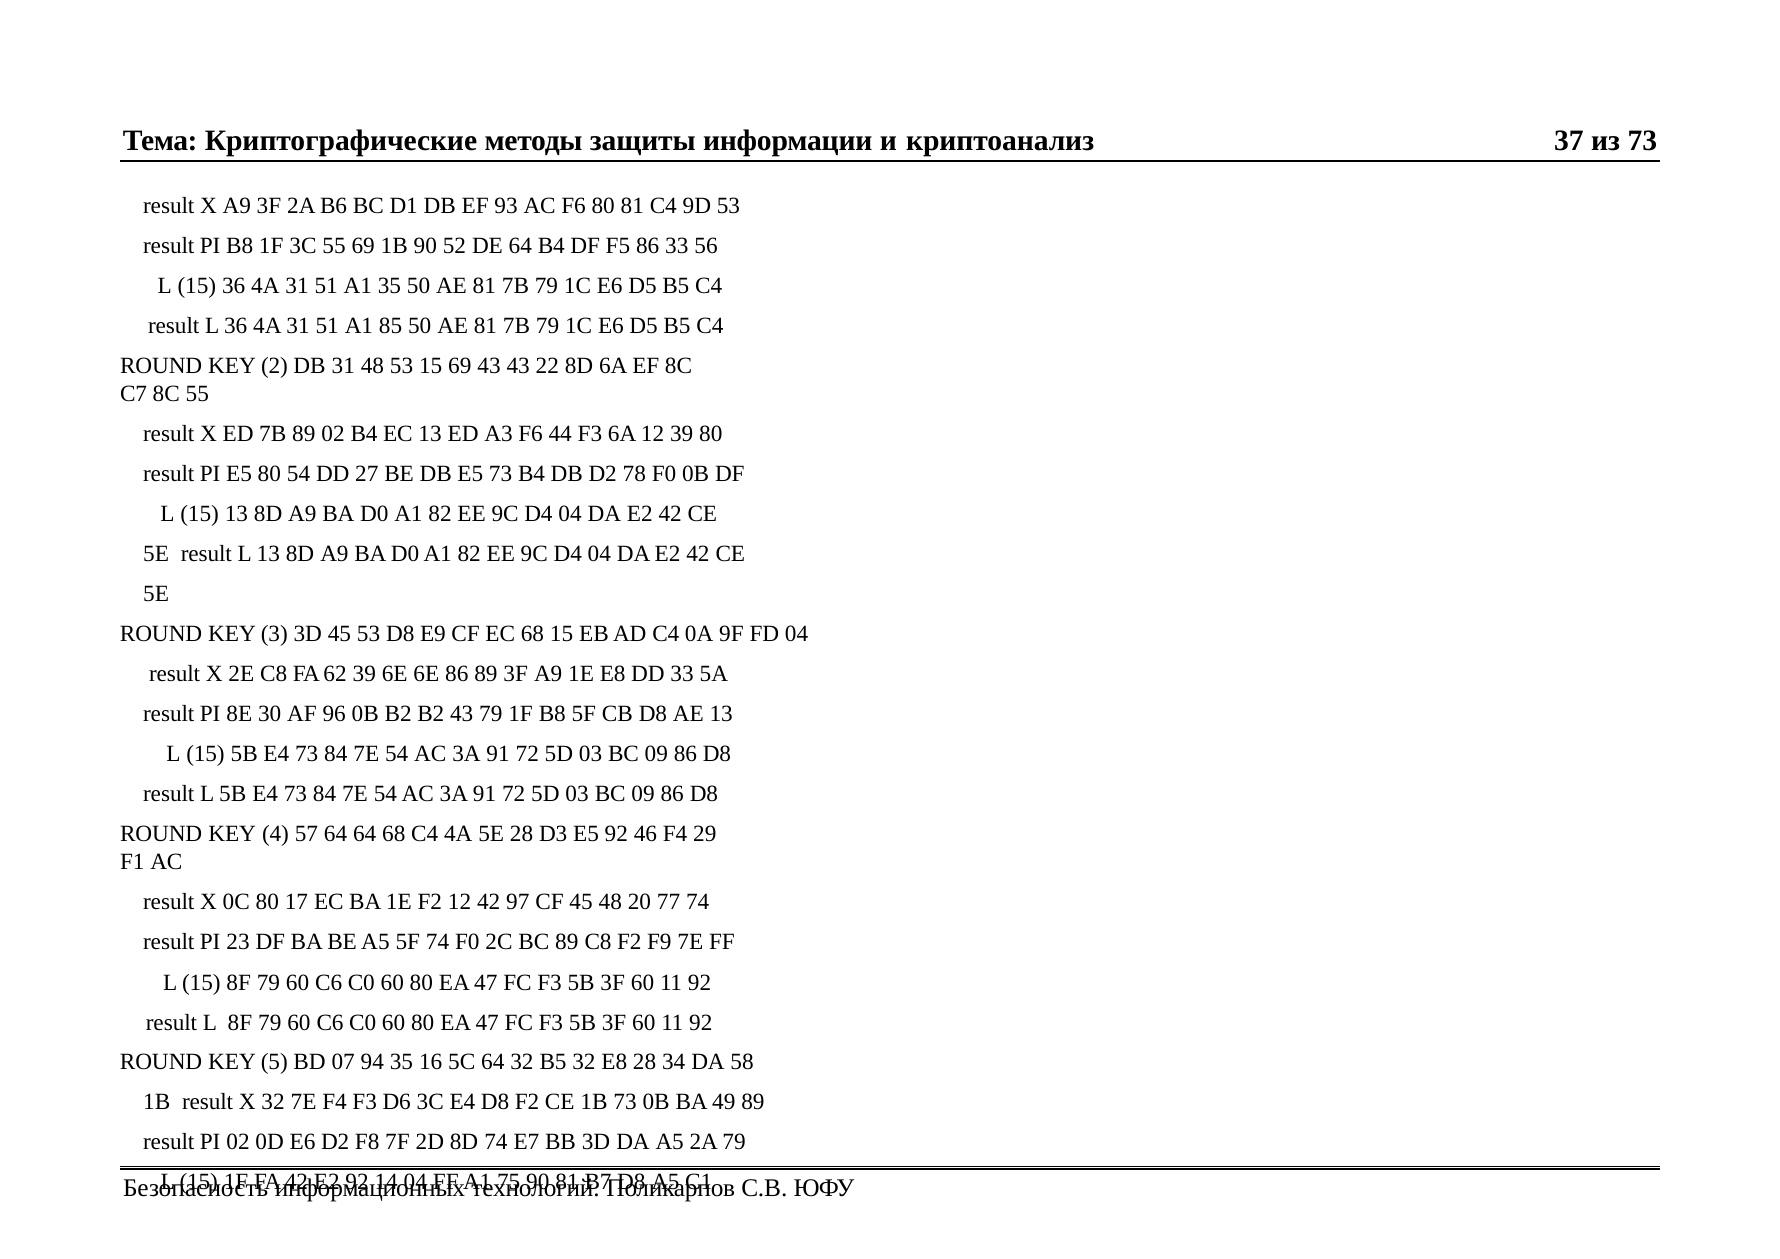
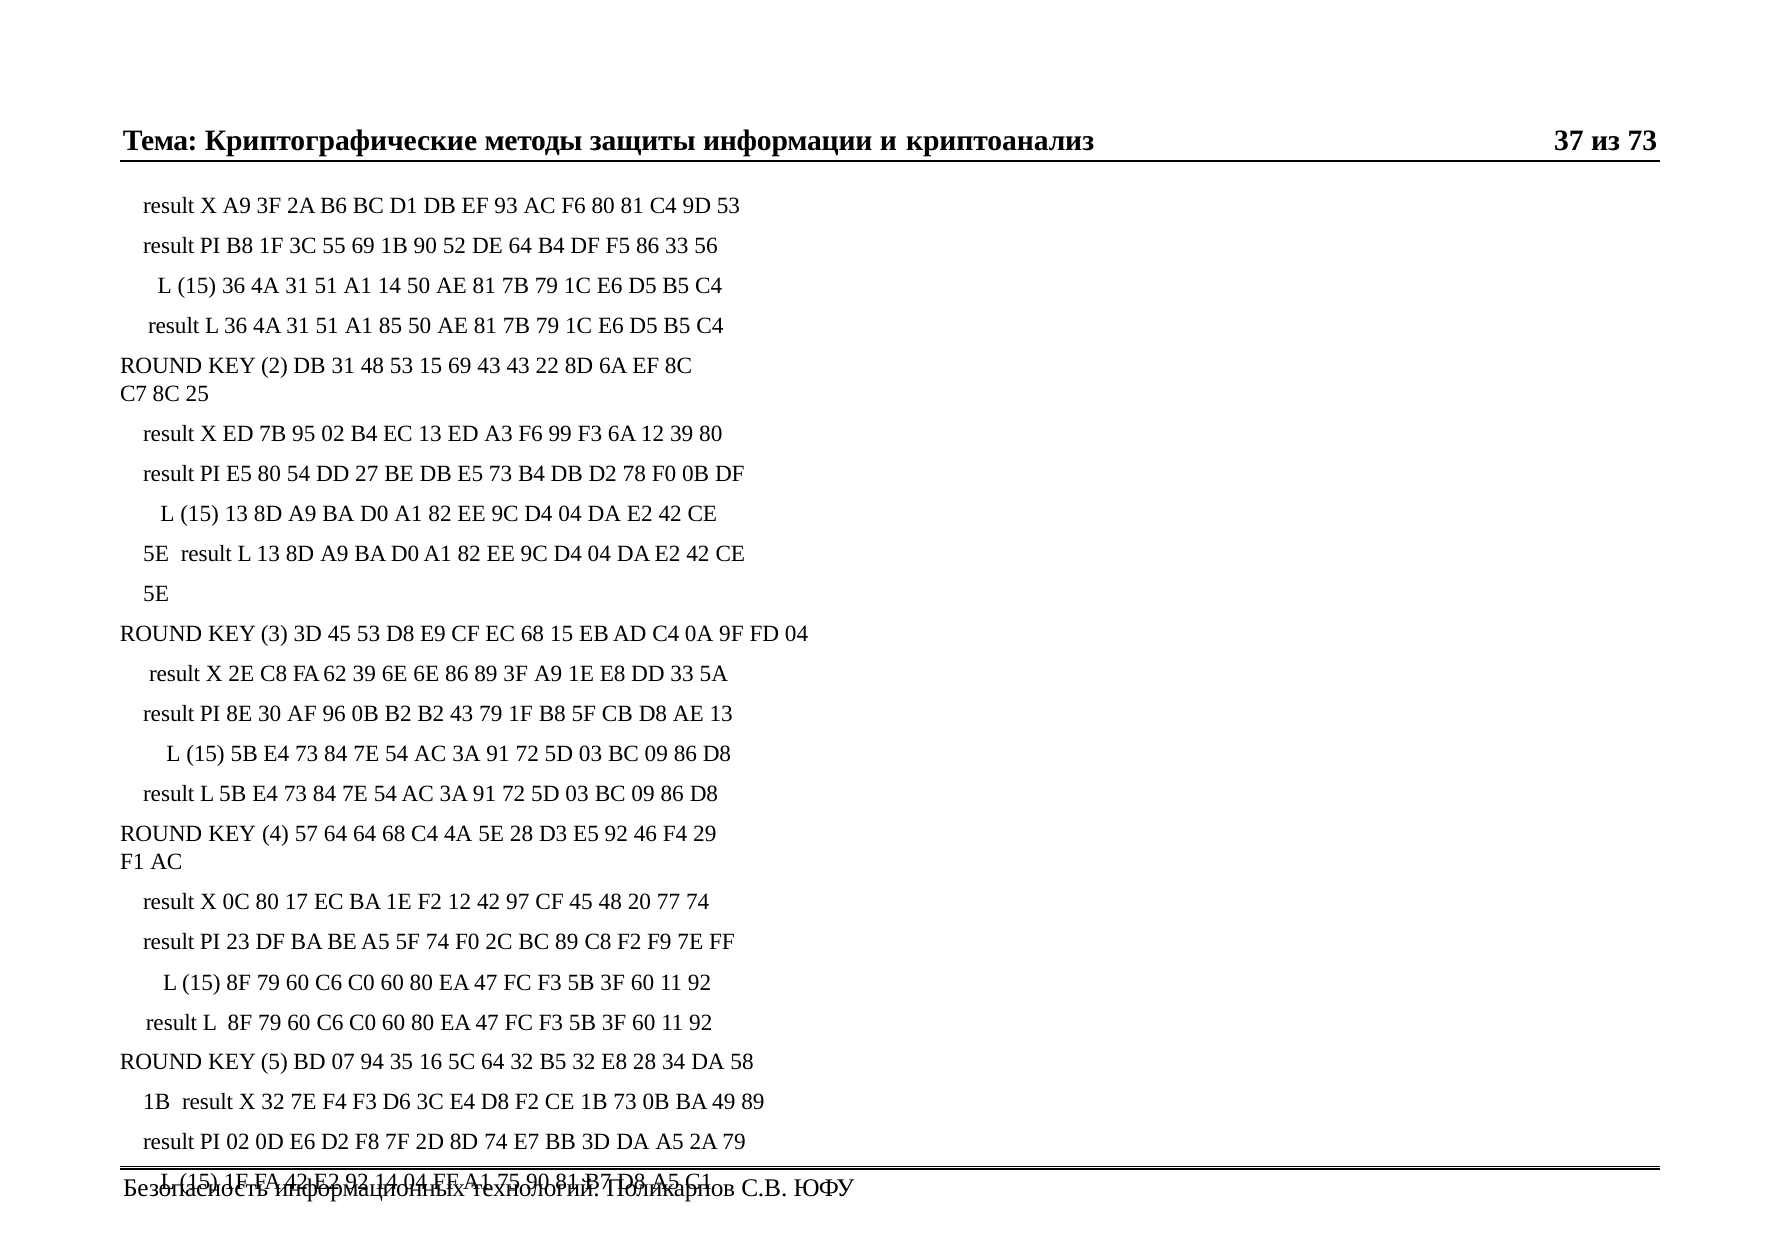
A1 35: 35 -> 14 (389, 286)
8C 55: 55 -> 25 (197, 394)
7B 89: 89 -> 95 (304, 434)
44: 44 -> 99 (560, 434)
